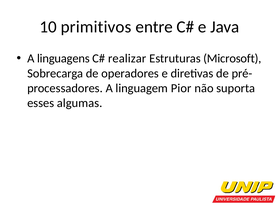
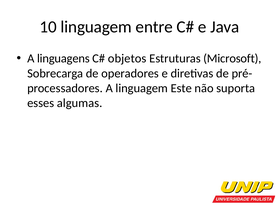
10 primitivos: primitivos -> linguagem (96, 27)
realizar: realizar -> objetos (127, 59)
Pior: Pior -> Este (181, 88)
